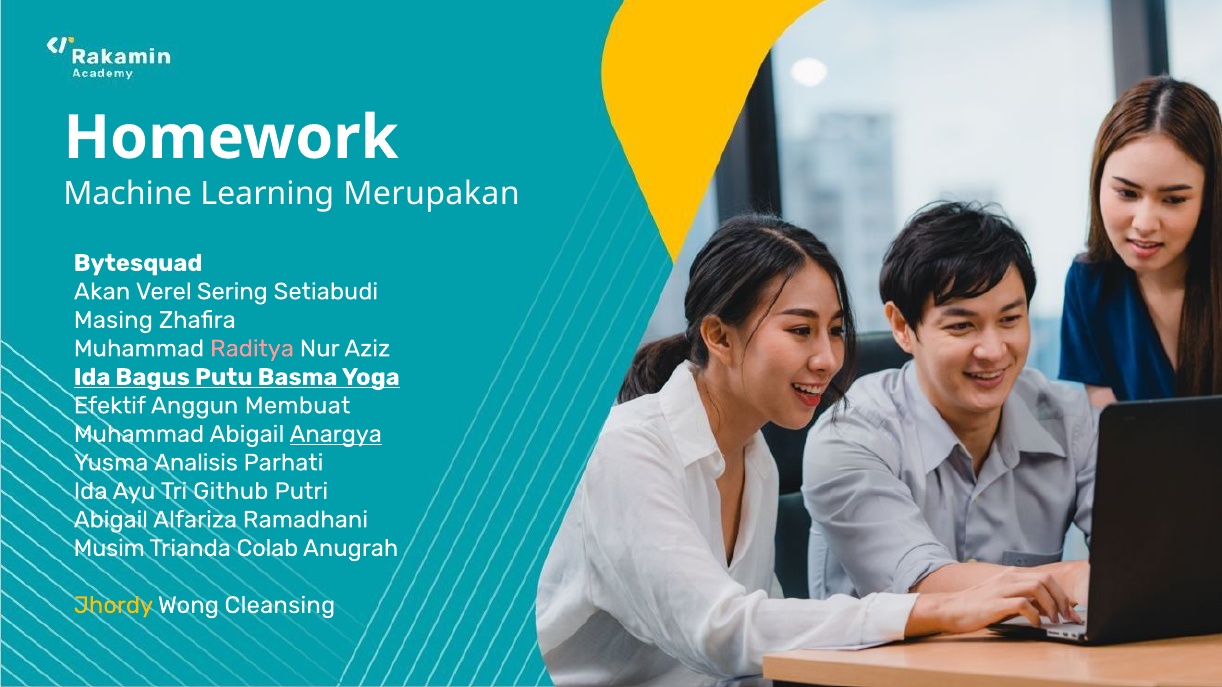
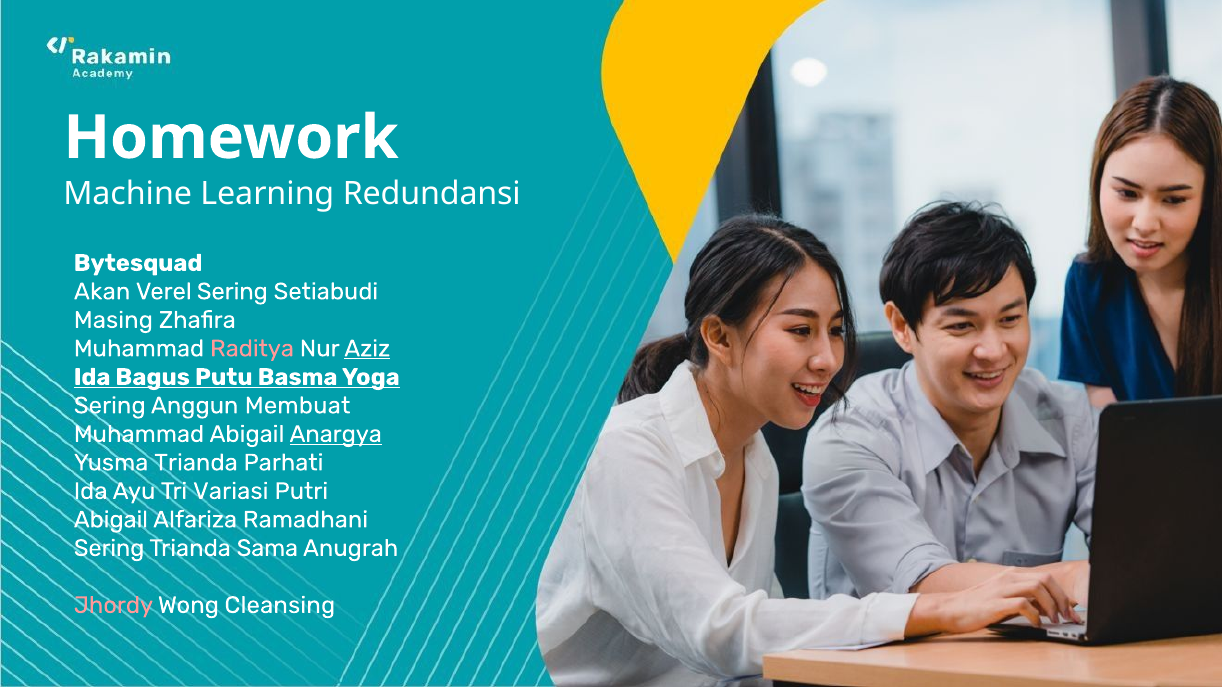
Merupakan: Merupakan -> Redundansi (432, 194)
Aziz underline: none -> present (367, 349)
Efektif: Efektif -> Sering (110, 406)
Yusma Analisis: Analisis -> Trianda (196, 463)
Github: Github -> Variasi (231, 491)
Musim: Musim -> Sering (109, 548)
Colab: Colab -> Sama (267, 548)
Jhordy colour: yellow -> pink (113, 605)
